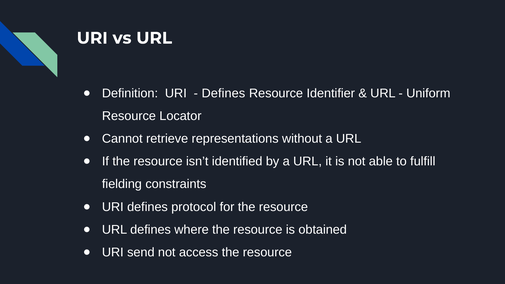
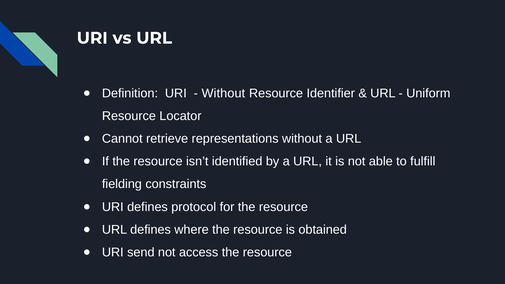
Defines: Defines -> Without (223, 93)
